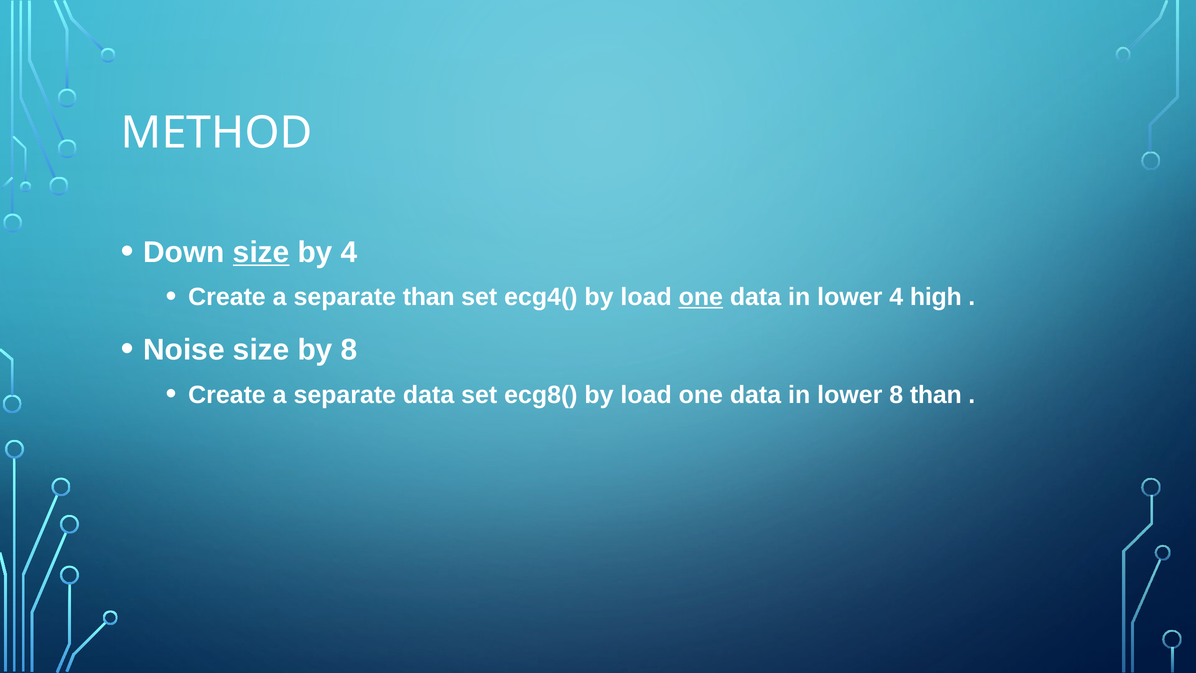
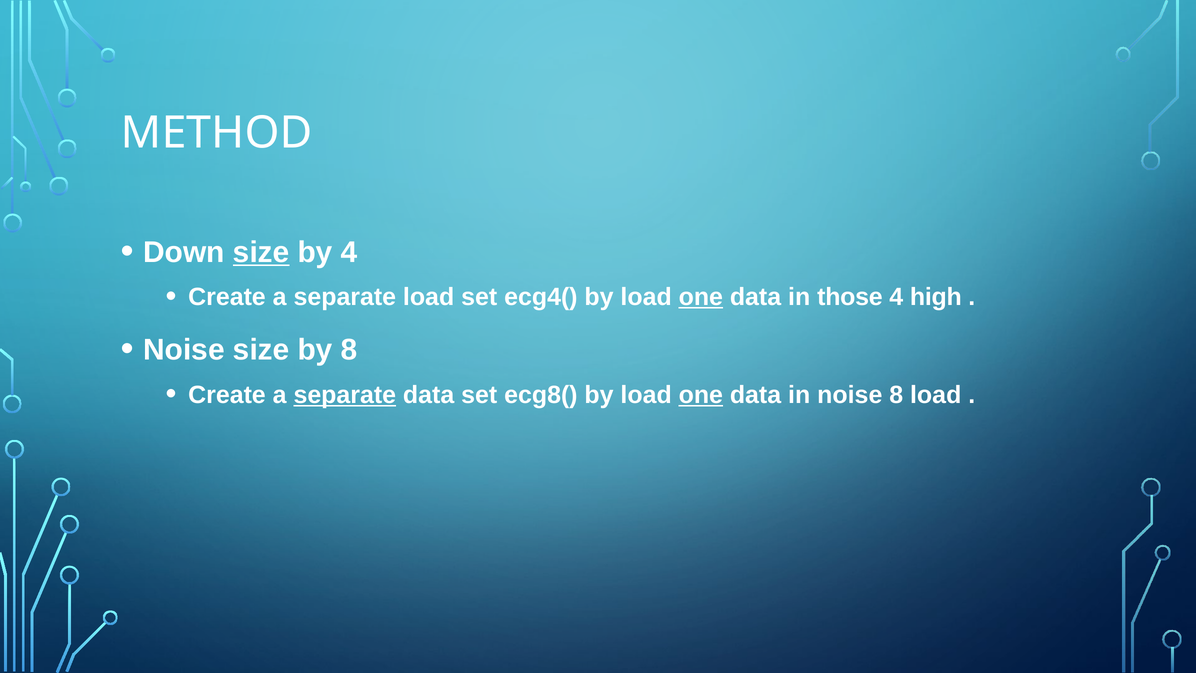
separate than: than -> load (429, 297)
lower: lower -> those (850, 297)
separate underline: none -> present (345, 395)
one underline: none -> present (701, 395)
lower: lower -> noise (850, 395)
8 than: than -> load (936, 395)
